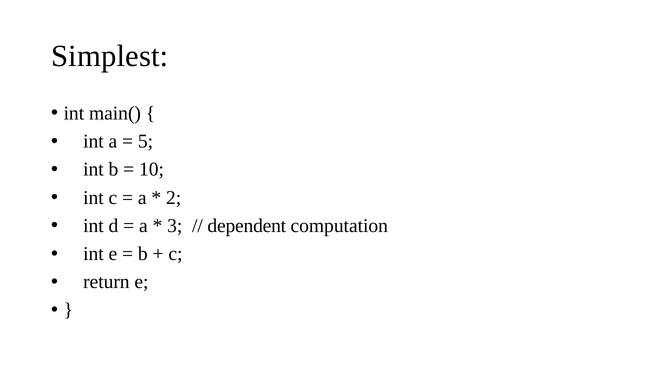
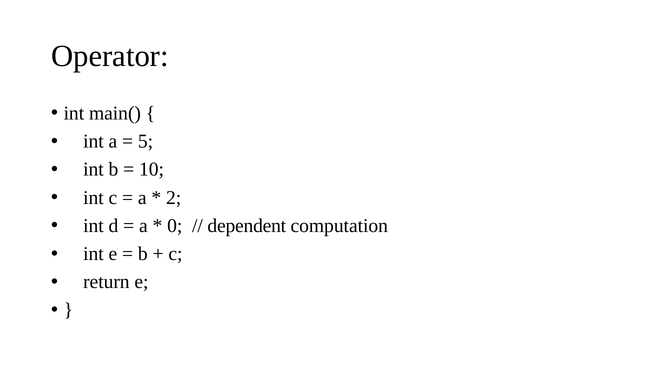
Simplest: Simplest -> Operator (110, 56)
3: 3 -> 0 (175, 226)
